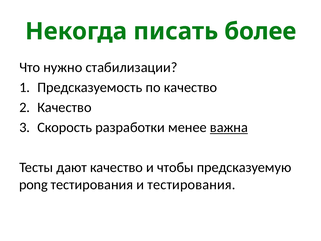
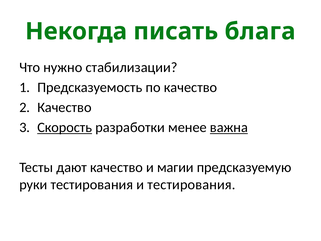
более: более -> блага (260, 31)
Скорость underline: none -> present (65, 127)
чтобы: чтобы -> магии (175, 167)
pong: pong -> руки (33, 184)
